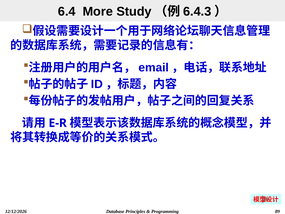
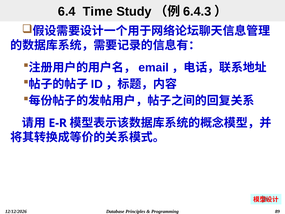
More: More -> Time (98, 12)
